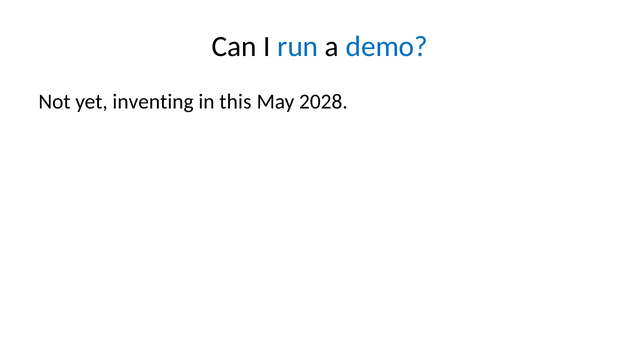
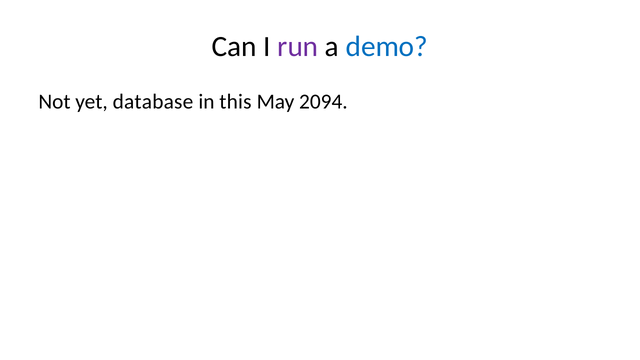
run colour: blue -> purple (298, 46)
inventing: inventing -> database (153, 102)
2028: 2028 -> 2094 (323, 102)
